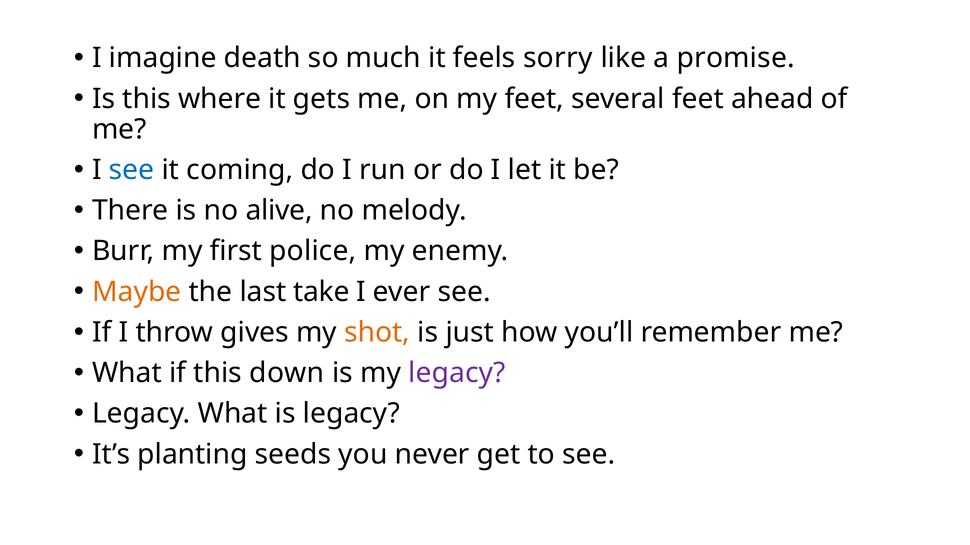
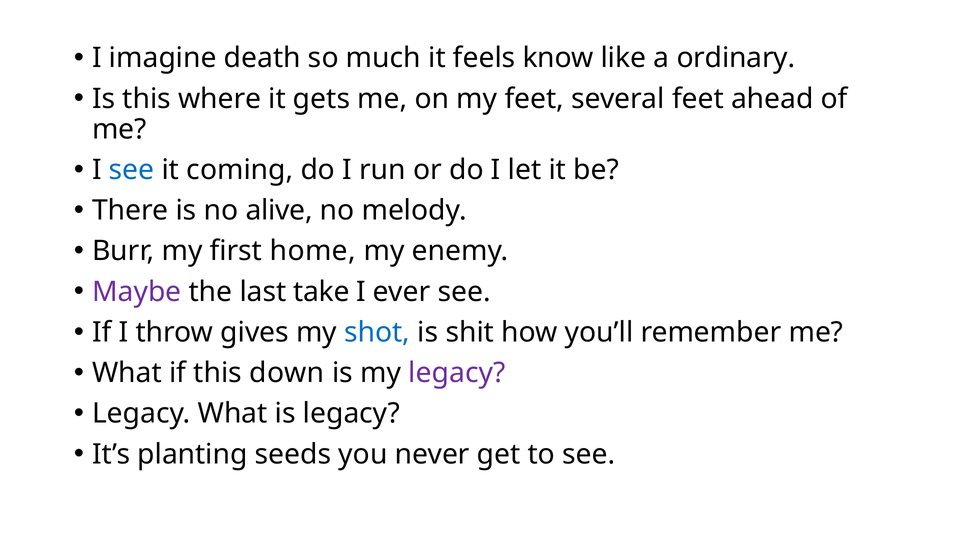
sorry: sorry -> know (558, 58)
promise: promise -> ordinary (736, 58)
police: police -> home (313, 251)
Maybe colour: orange -> purple (137, 292)
shot colour: orange -> blue (377, 333)
just: just -> shit (470, 333)
